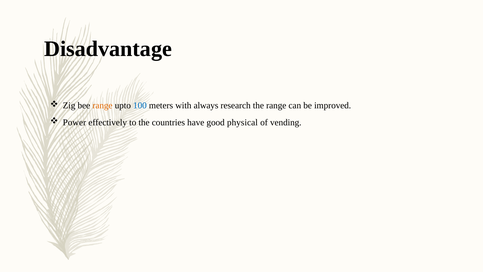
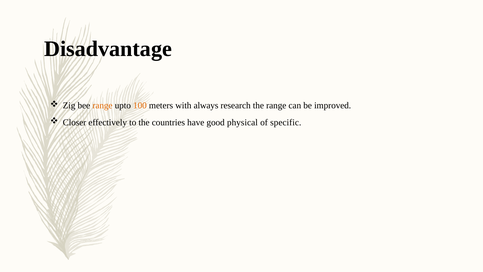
100 colour: blue -> orange (140, 105)
Power: Power -> Closer (75, 122)
vending: vending -> specific (286, 122)
